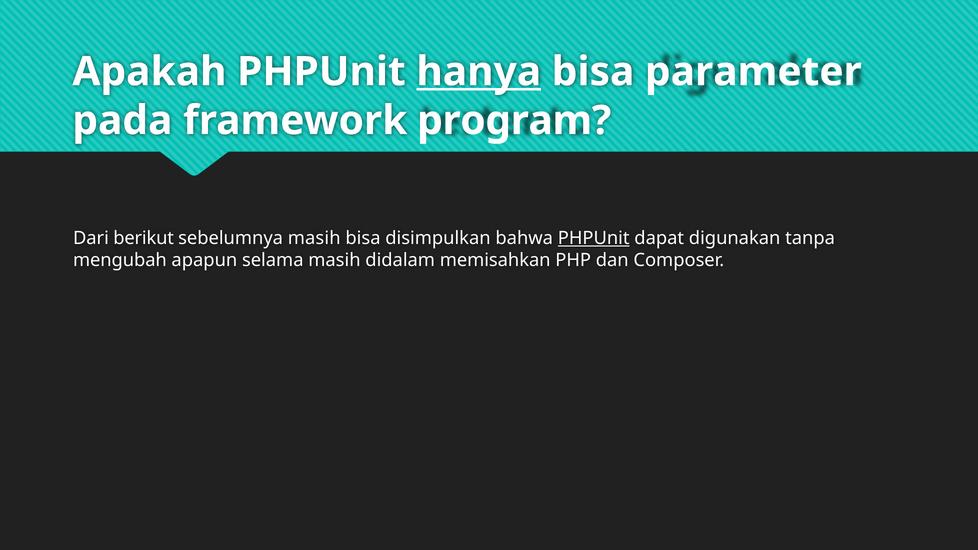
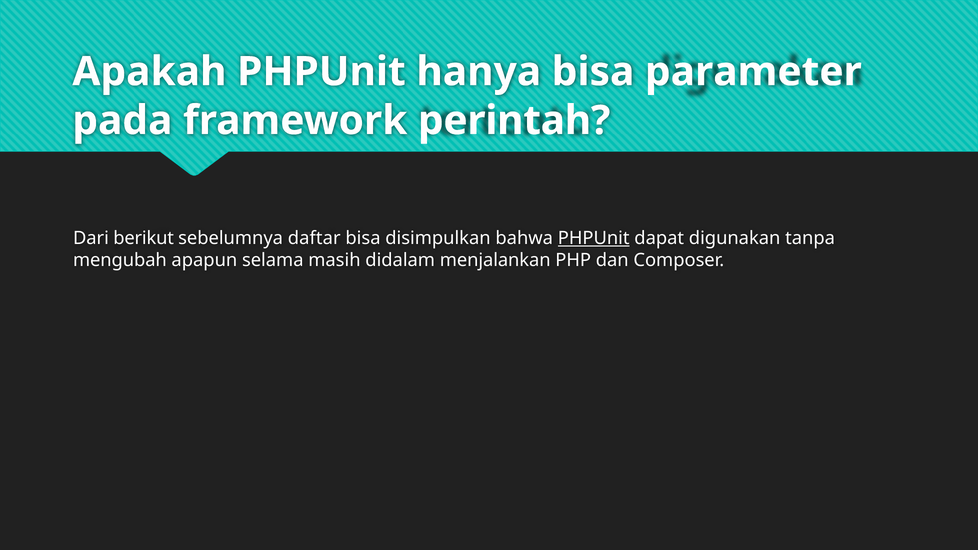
hanya underline: present -> none (479, 72)
program: program -> perintah (514, 121)
sebelumnya masih: masih -> daftar (314, 238)
memisahkan: memisahkan -> menjalankan (495, 260)
